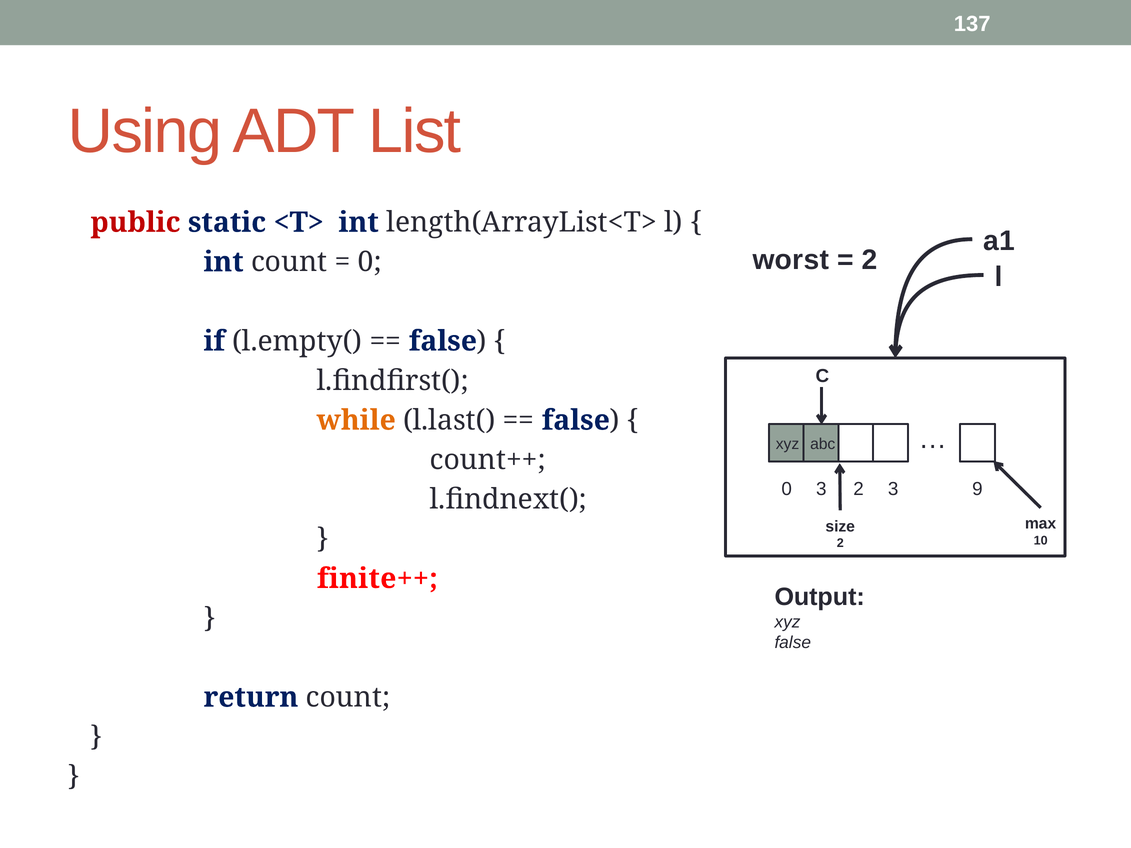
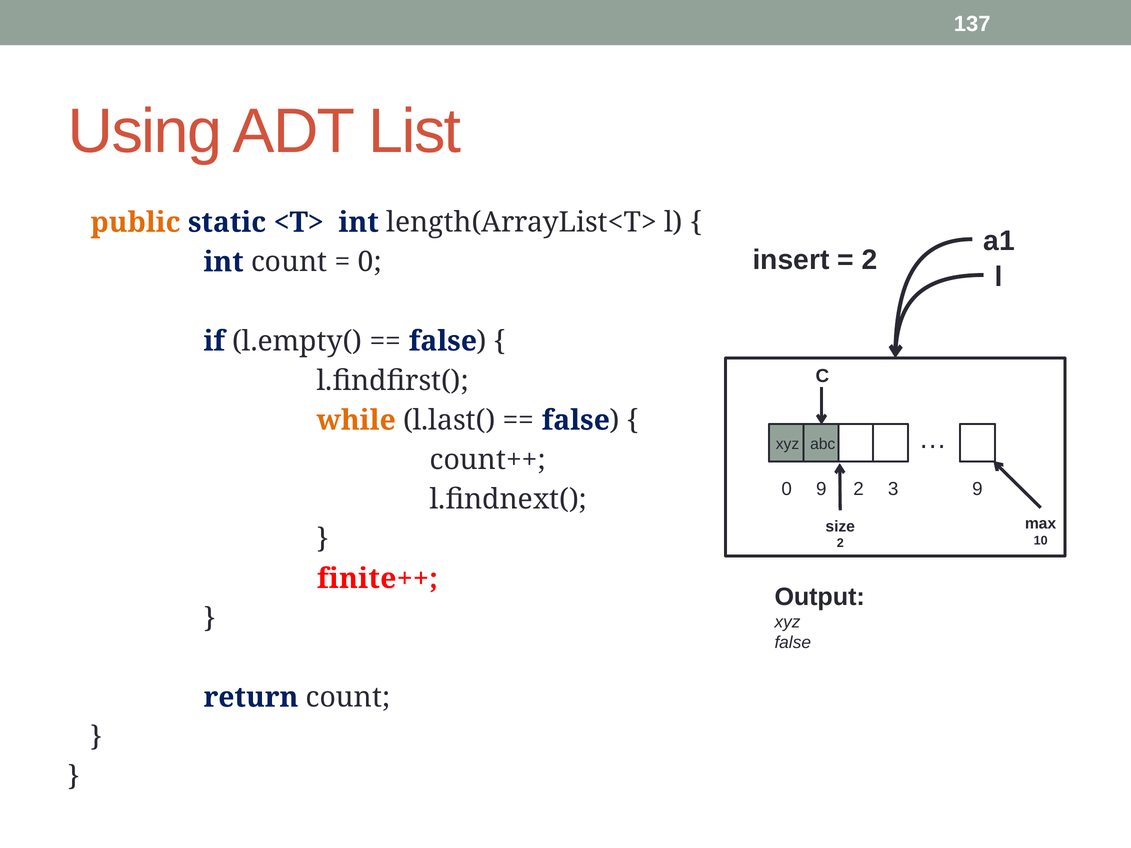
public colour: red -> orange (136, 223)
worst: worst -> insert (791, 260)
0 3: 3 -> 9 (821, 489)
